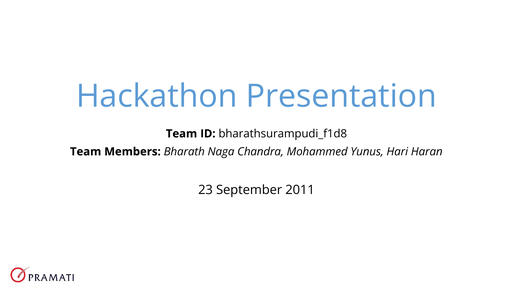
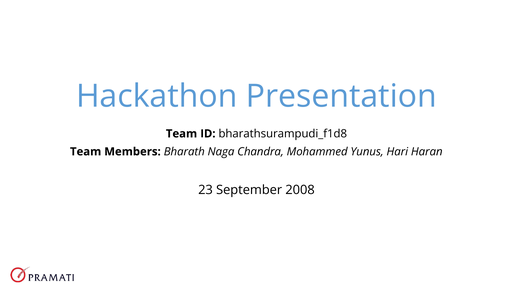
2011: 2011 -> 2008 (300, 190)
